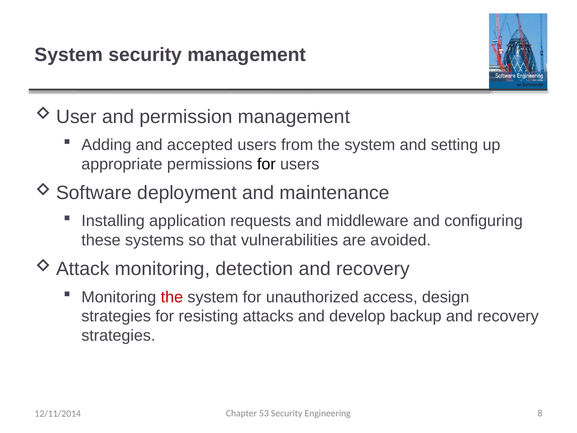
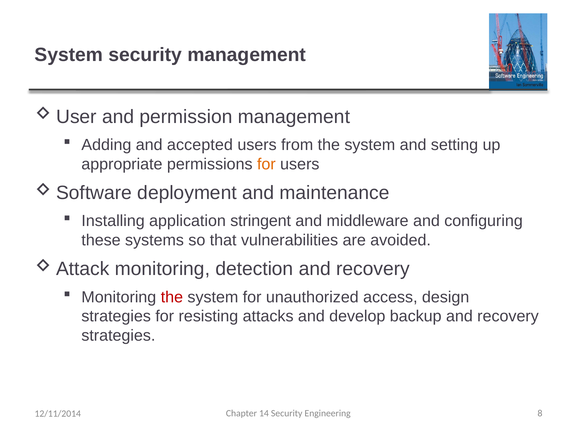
for colour: black -> orange (266, 164)
requests: requests -> stringent (261, 221)
53: 53 -> 14 (264, 413)
